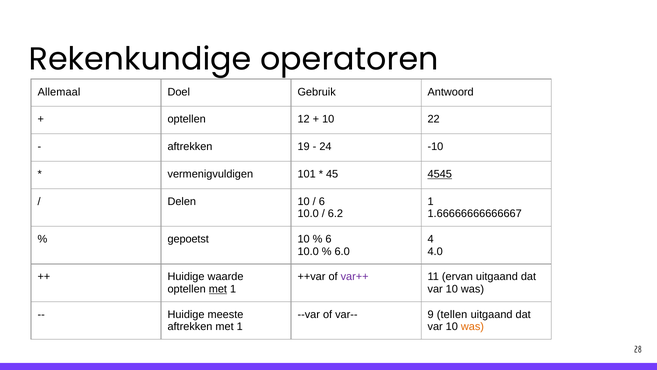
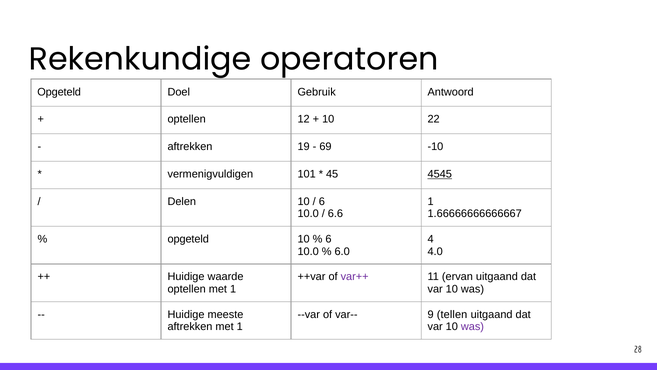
Allemaal: Allemaal -> Opgeteld (59, 92)
24: 24 -> 69 (325, 147)
6.2: 6.2 -> 6.6 (335, 214)
gepoetst: gepoetst -> opgeteld (188, 239)
met underline: present -> none (218, 289)
was colour: orange -> purple (472, 326)
